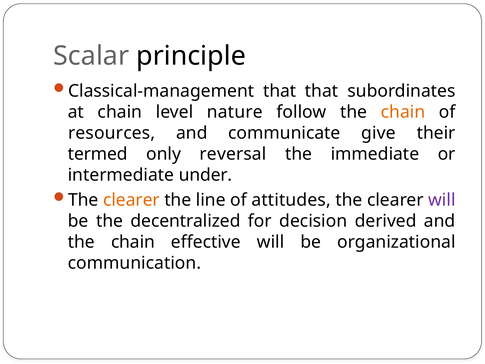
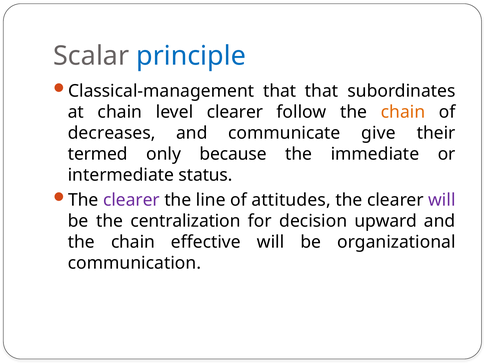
principle colour: black -> blue (191, 56)
level nature: nature -> clearer (235, 112)
resources: resources -> decreases (112, 133)
reversal: reversal -> because (233, 154)
under: under -> status (206, 175)
clearer colour: orange -> purple (131, 200)
decentralized: decentralized -> centralization (186, 221)
derived: derived -> upward (386, 221)
